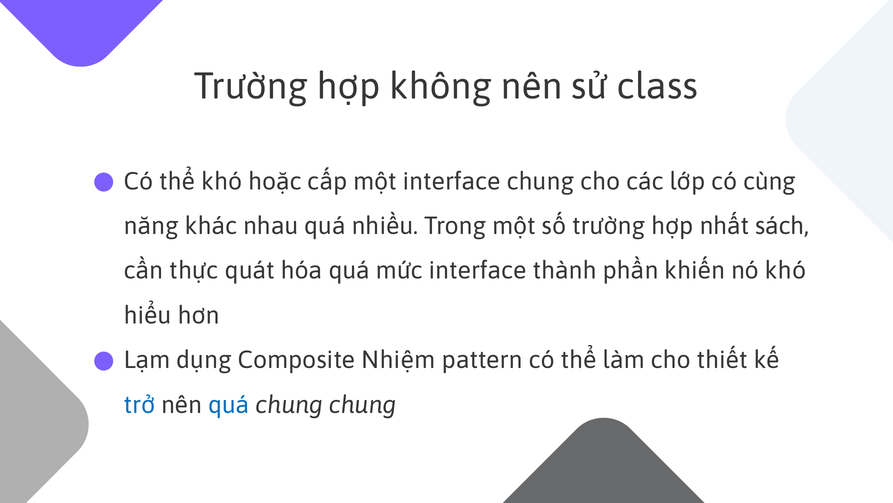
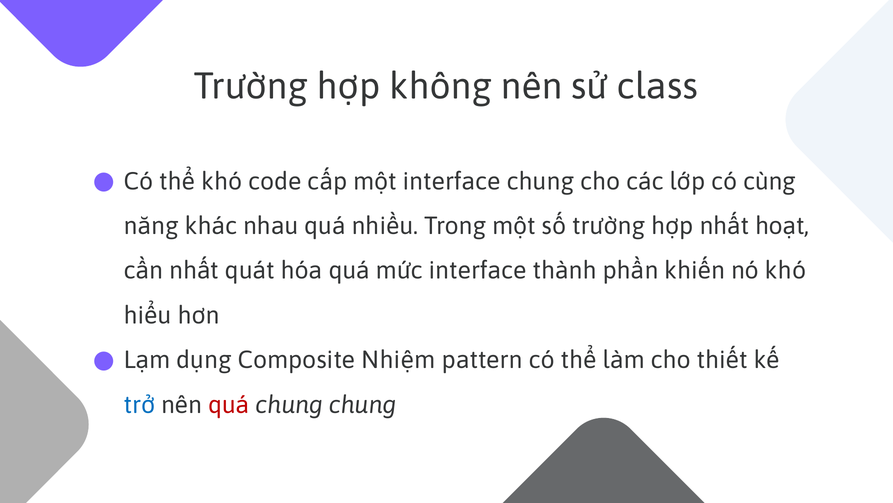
hoặc: hoặc -> code (275, 181)
sách: sách -> hoạt (782, 226)
cần thực: thực -> nhất (194, 270)
quá colour: blue -> red (229, 404)
